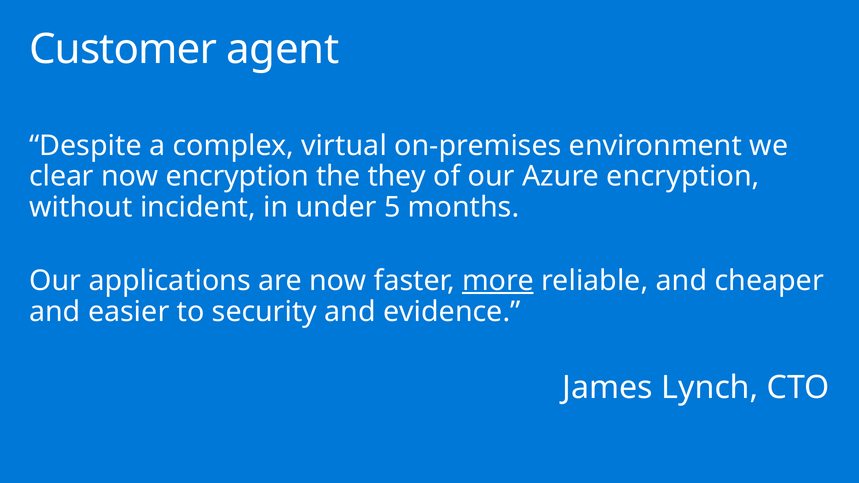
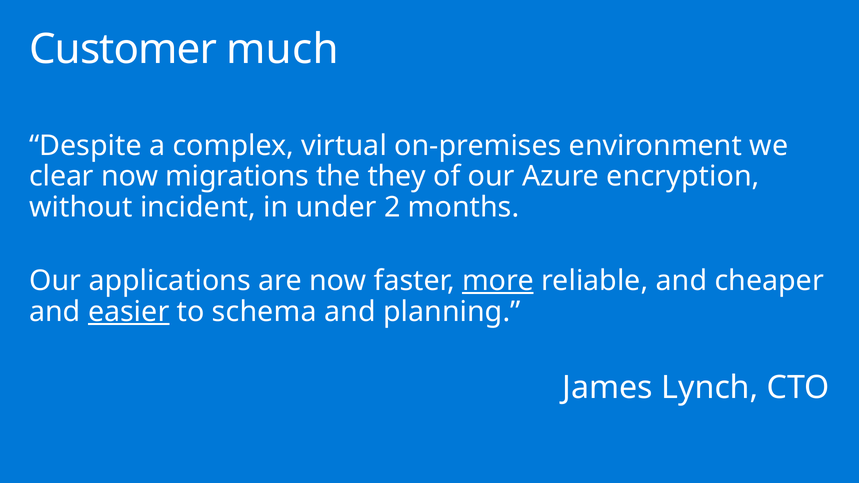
agent: agent -> much (282, 49)
now encryption: encryption -> migrations (237, 177)
5: 5 -> 2 (392, 208)
easier underline: none -> present (129, 312)
security: security -> schema (264, 312)
evidence: evidence -> planning (452, 312)
